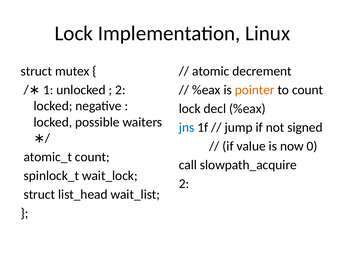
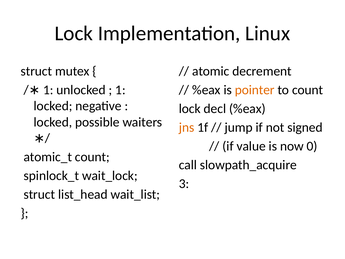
2: 2 -> 1 (120, 90)
jns colour: blue -> orange (187, 127)
2: 2 -> 3 (184, 184)
